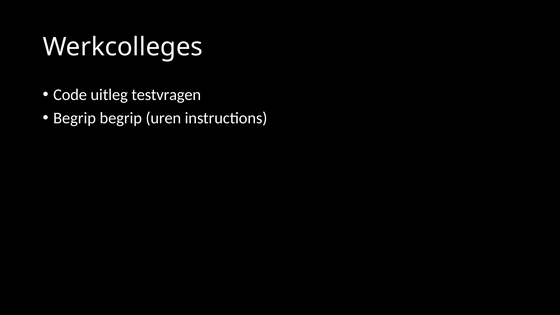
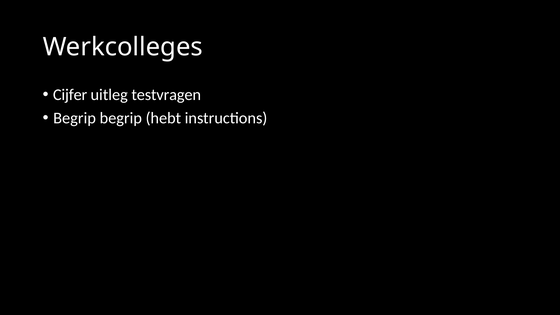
Code: Code -> Cijfer (70, 95)
uren: uren -> hebt (163, 118)
